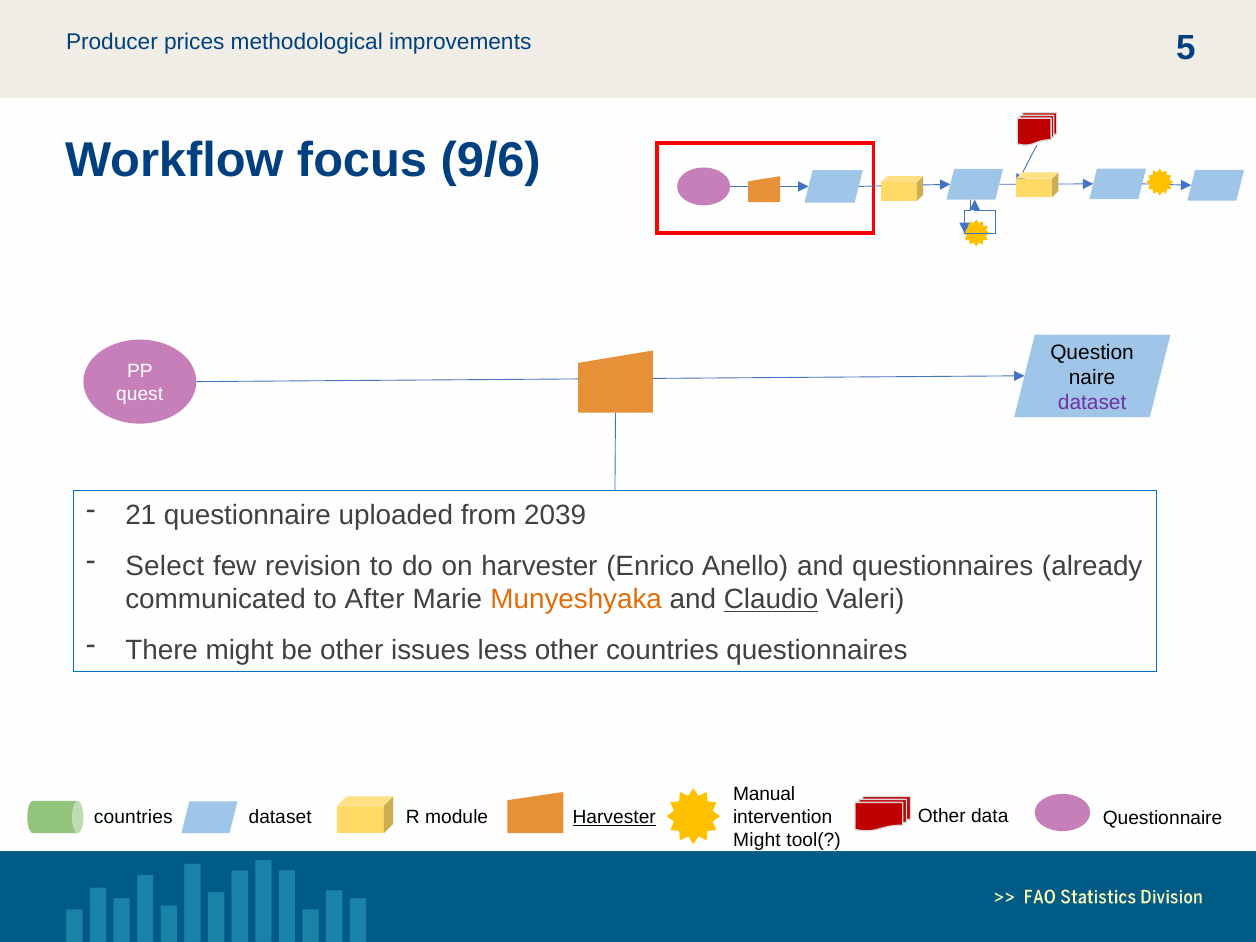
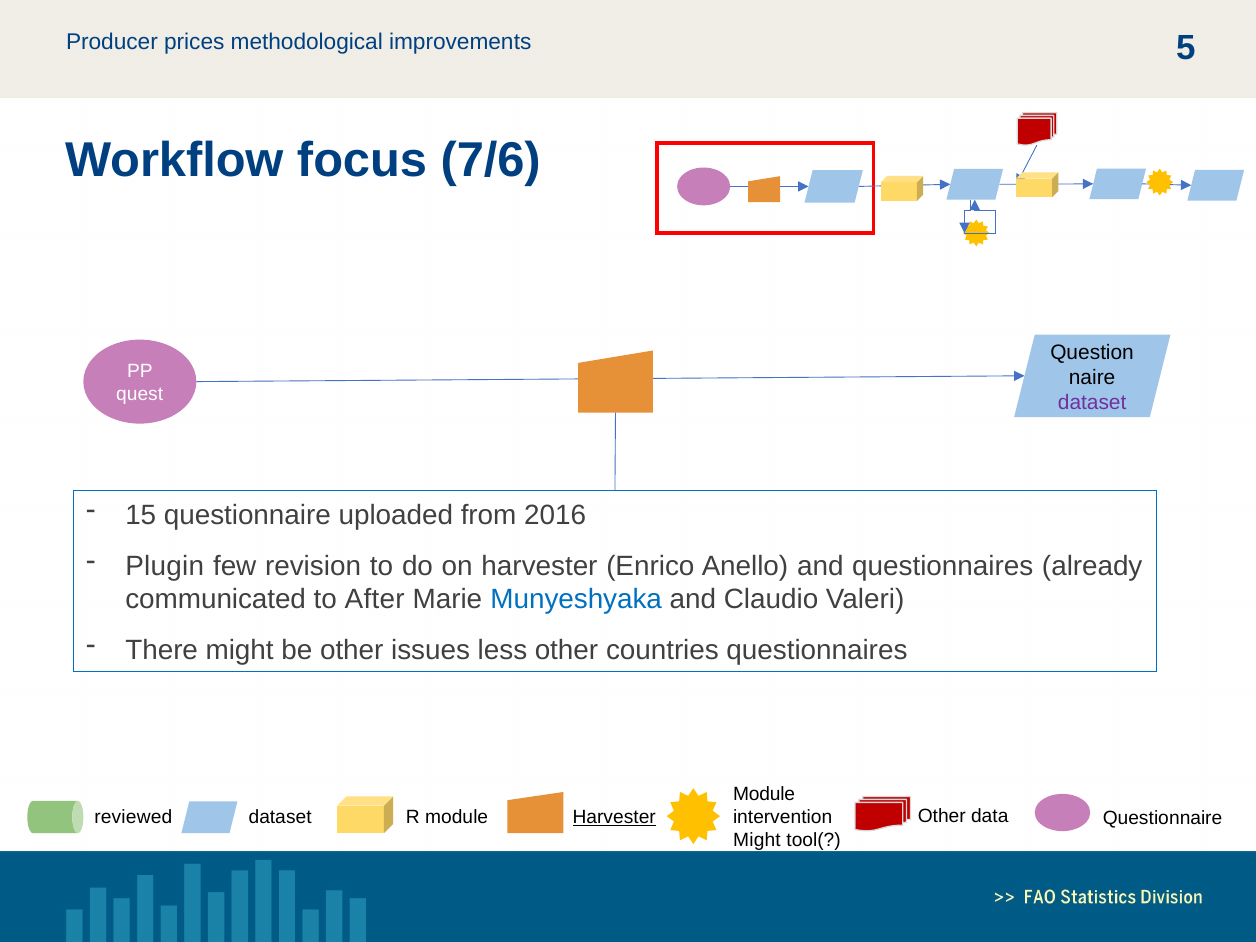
9/6: 9/6 -> 7/6 (491, 161)
21: 21 -> 15 (141, 515)
2039: 2039 -> 2016 (555, 515)
Select: Select -> Plugin (165, 566)
Munyeshyaka colour: orange -> blue (576, 599)
Claudio underline: present -> none (771, 599)
Manual: Manual -> Module (764, 794)
countries: countries -> reviewed (133, 817)
